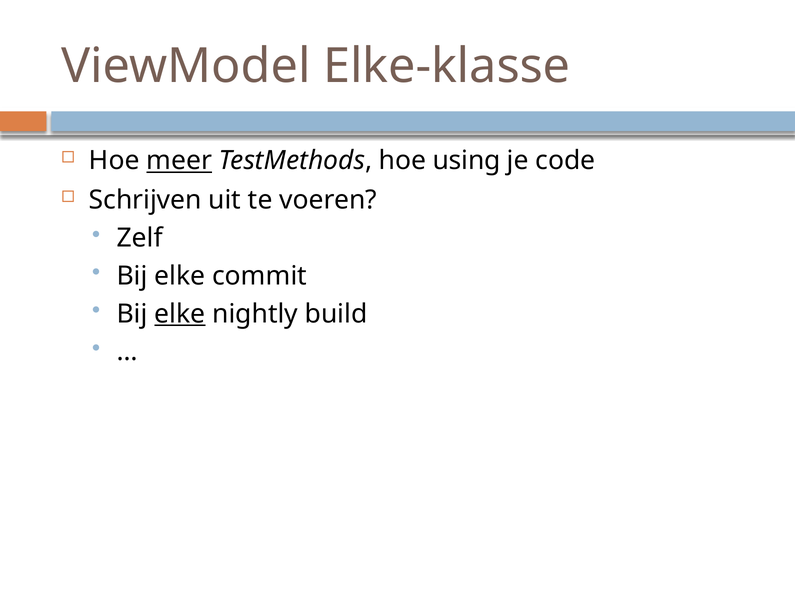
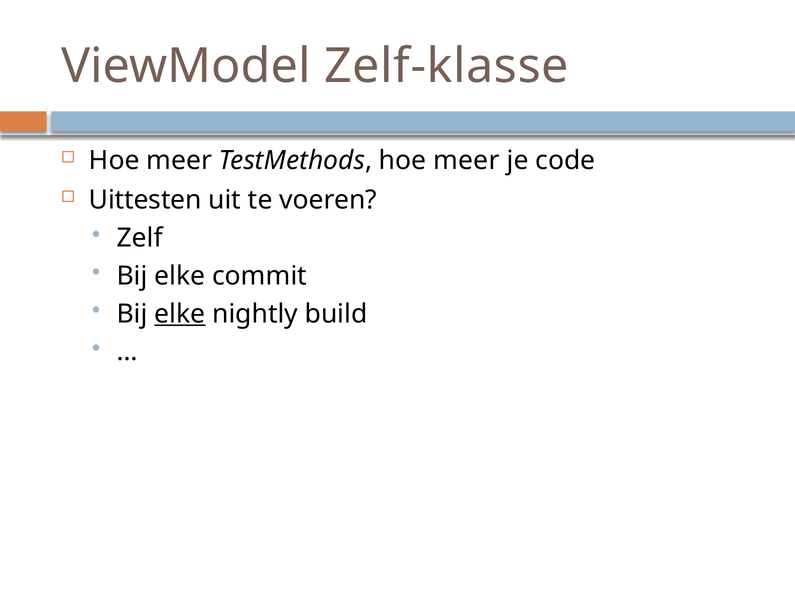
Elke-klasse: Elke-klasse -> Zelf-klasse (446, 66)
meer underline: present -> none (179, 161)
TestMethods hoe using: using -> meer (466, 161)
Schrijven: Schrijven -> Uittesten (145, 200)
